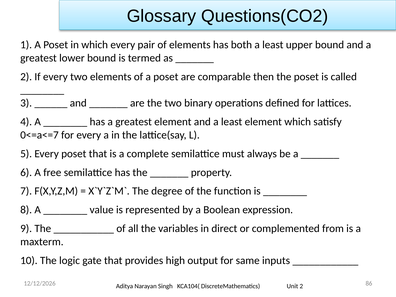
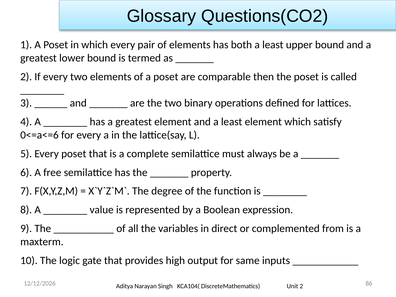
0<=a<=7: 0<=a<=7 -> 0<=a<=6 (39, 135)
